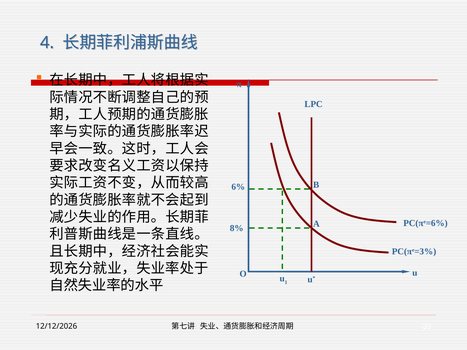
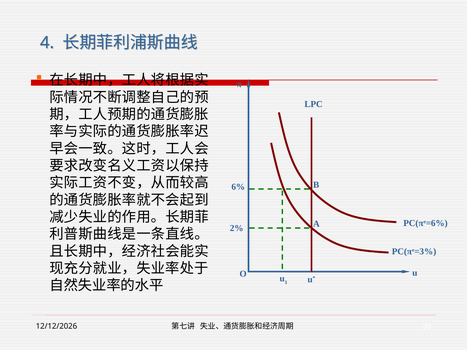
8%: 8% -> 2% (237, 228)
